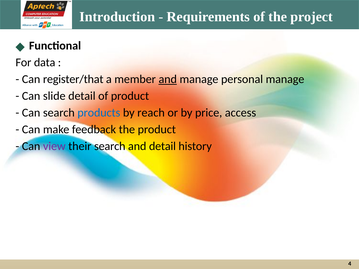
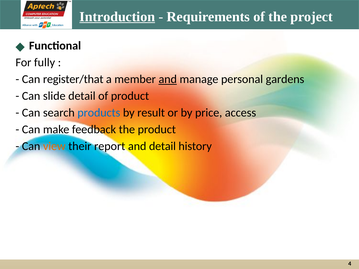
Introduction underline: none -> present (117, 17)
data: data -> fully (45, 62)
personal manage: manage -> gardens (285, 79)
reach: reach -> result (151, 113)
view colour: purple -> orange (54, 146)
their search: search -> report (110, 146)
